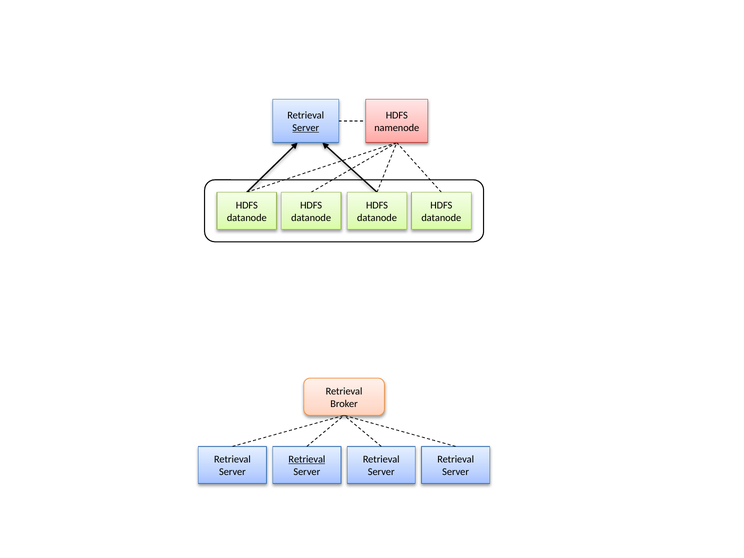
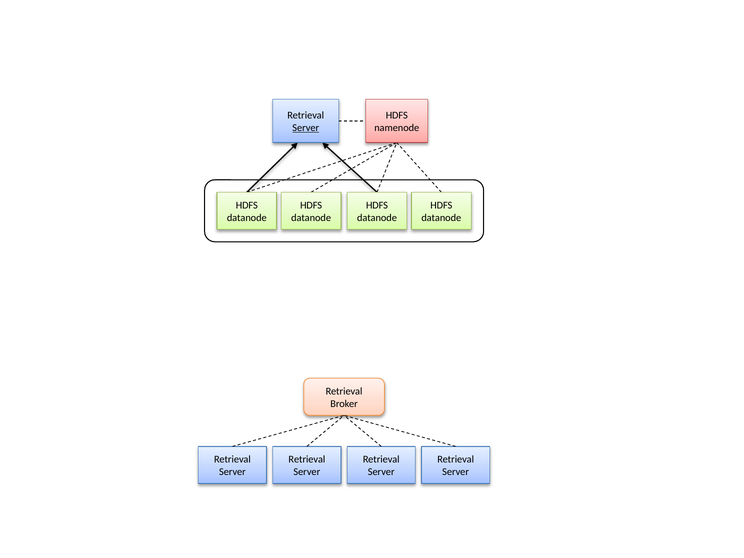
Retrieval underline: present -> none (307, 459)
